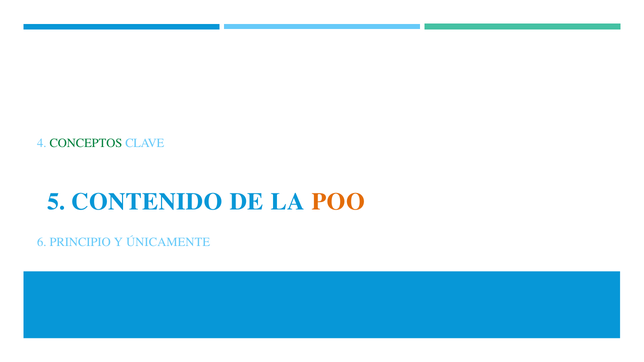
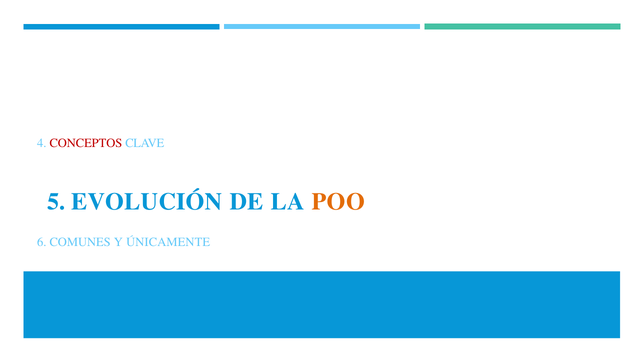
CONCEPTOS colour: green -> red (86, 143)
CONTENIDO: CONTENIDO -> EVOLUCIÓN (147, 202)
PRINCIPIO: PRINCIPIO -> COMUNES (80, 242)
